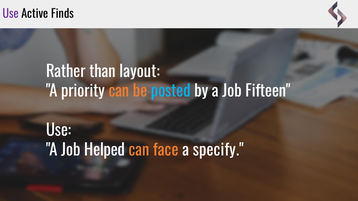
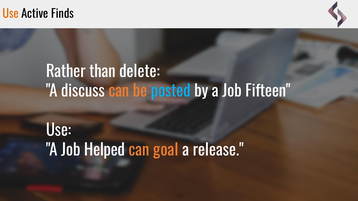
Use colour: purple -> orange (11, 14)
layout: layout -> delete (140, 72)
priority: priority -> discuss (83, 91)
face: face -> goal (166, 150)
specify: specify -> release (218, 150)
